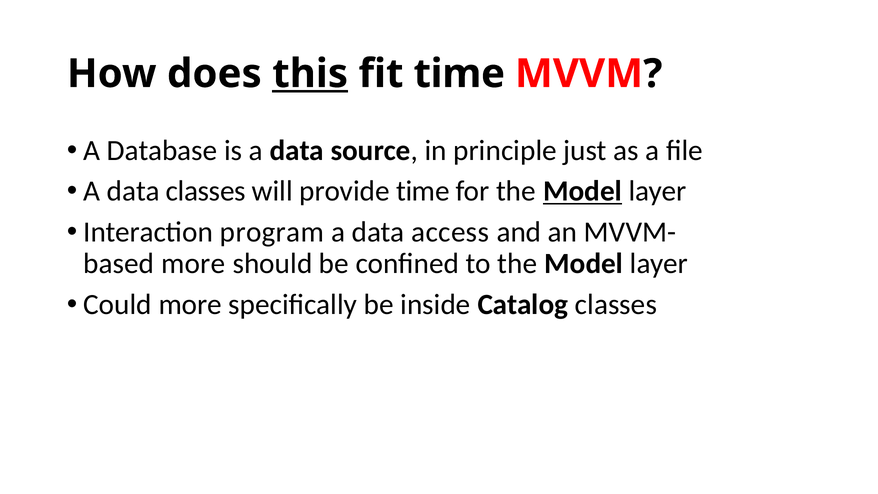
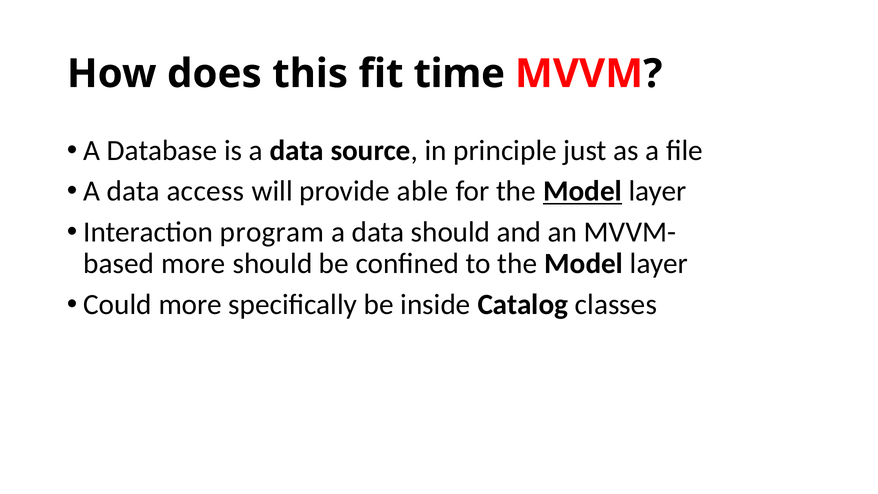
this underline: present -> none (310, 74)
data classes: classes -> access (205, 191)
provide time: time -> able (423, 191)
data access: access -> should (451, 232)
